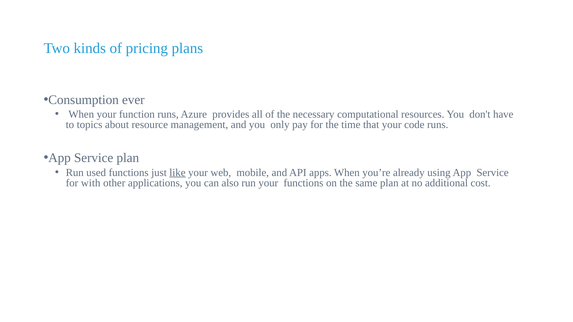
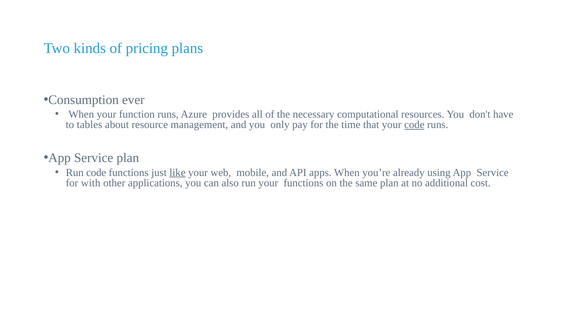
topics: topics -> tables (90, 125)
code underline: none -> present (414, 125)
Run used: used -> code (96, 173)
